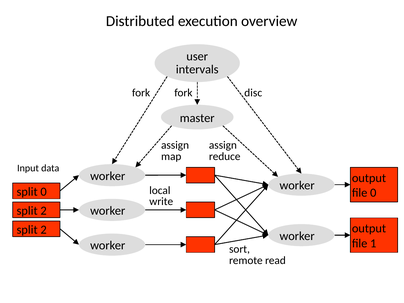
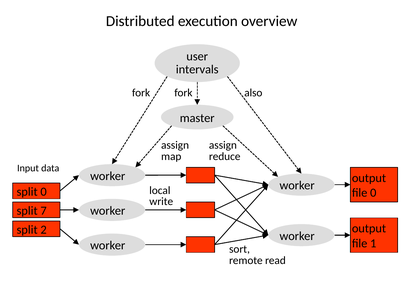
disc: disc -> also (253, 93)
2: 2 -> 7 (44, 211)
